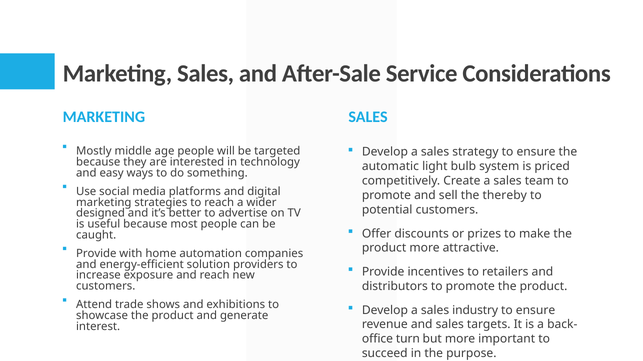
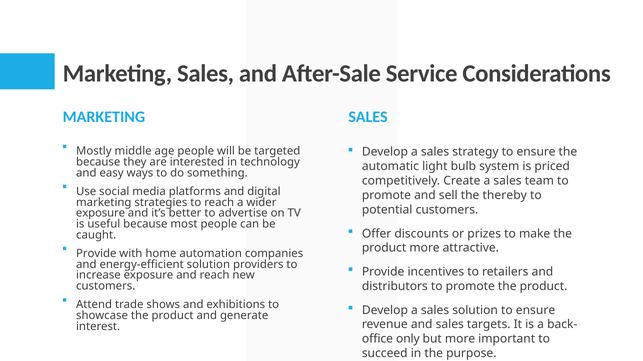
designed: designed -> exposure (101, 214)
sales industry: industry -> solution (475, 311)
turn: turn -> only (408, 340)
